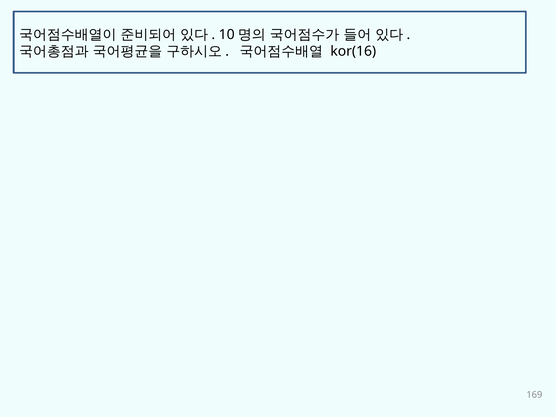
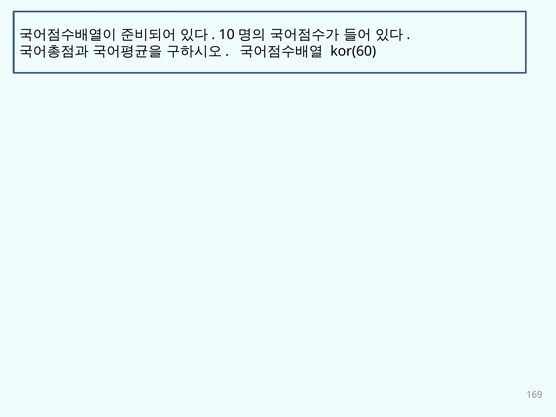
kor(16: kor(16 -> kor(60 (353, 51)
